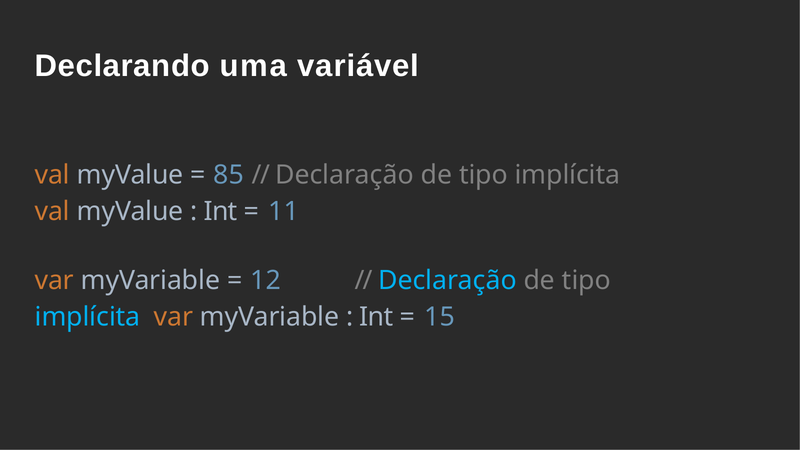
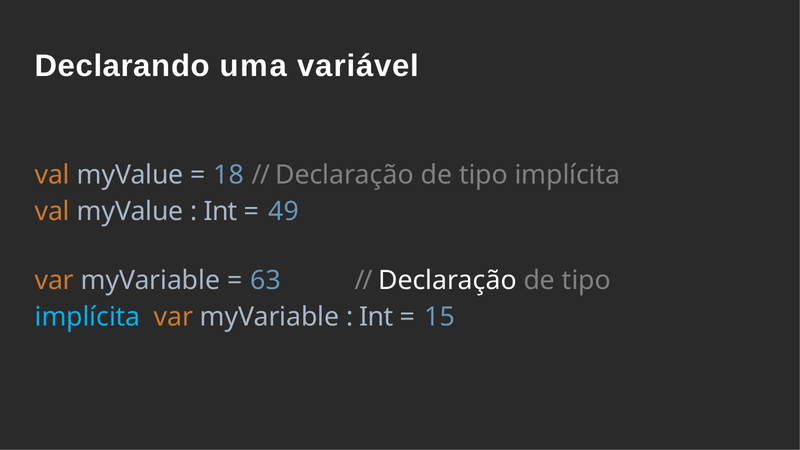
85: 85 -> 18 (229, 175)
11: 11 -> 49 (284, 212)
12: 12 -> 63 (265, 280)
Declaração colour: light blue -> white (447, 280)
